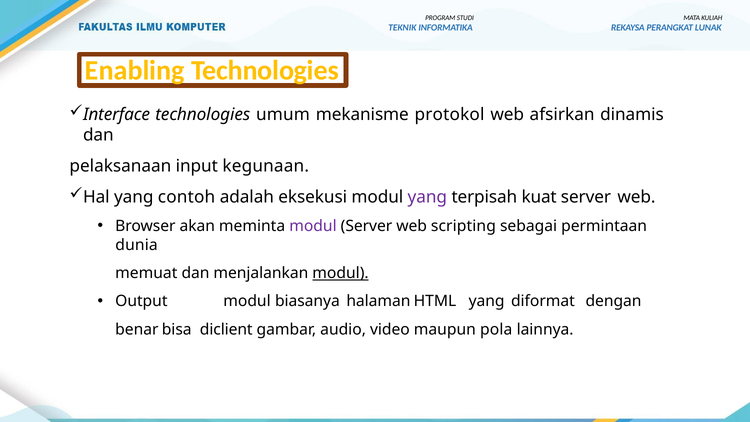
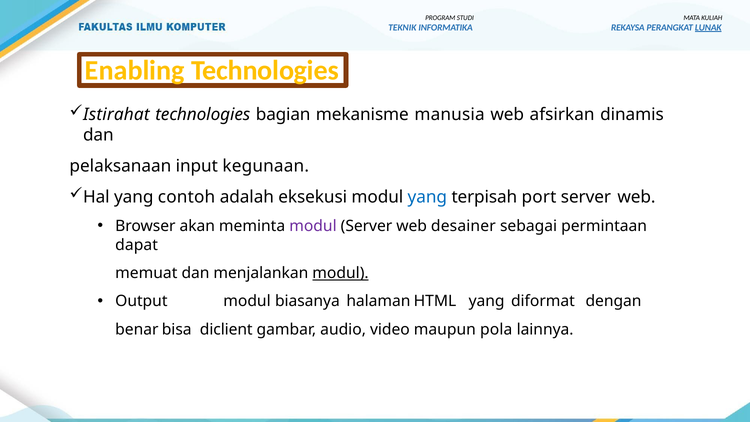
LUNAK underline: none -> present (708, 27)
Interface: Interface -> Istirahat (116, 114)
umum: umum -> bagian (283, 114)
protokol: protokol -> manusia (450, 114)
yang colour: purple -> blue (427, 197)
kuat: kuat -> port (539, 197)
scripting: scripting -> desainer (463, 226)
dunia: dunia -> dapat (137, 245)
